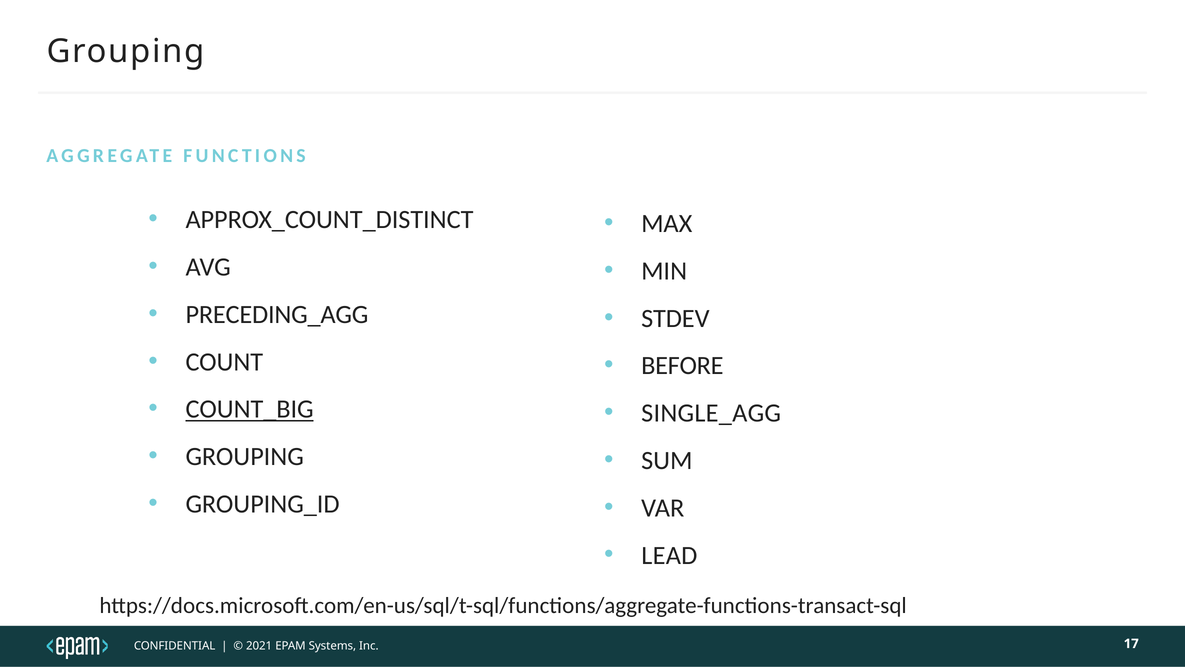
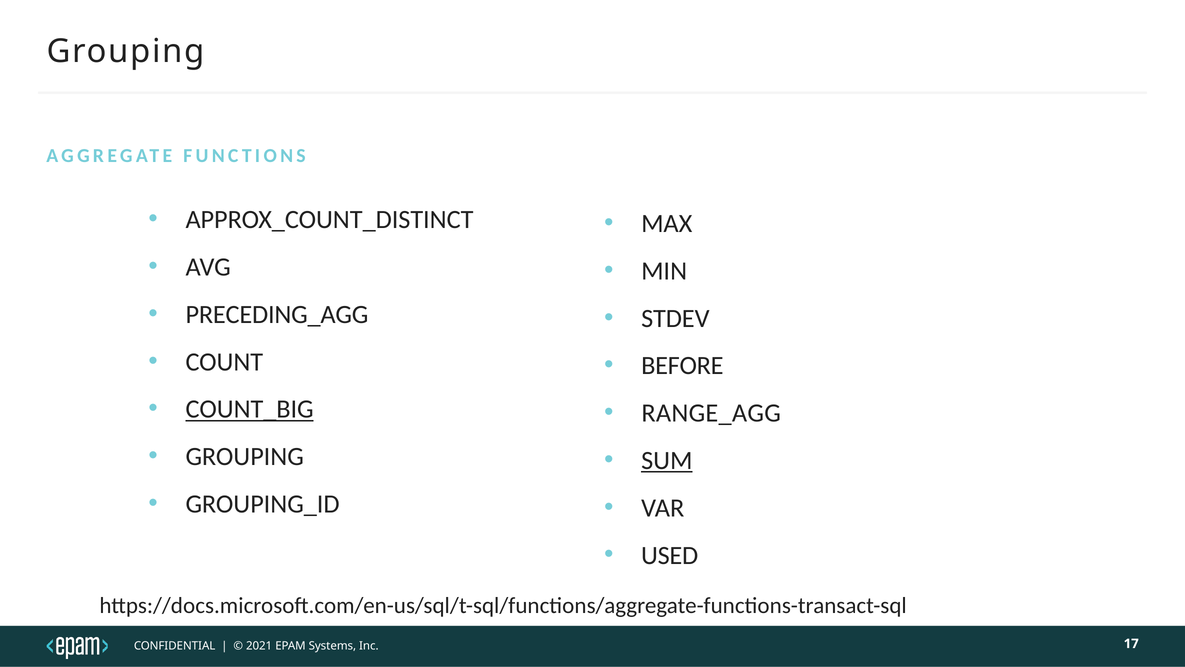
SINGLE_AGG: SINGLE_AGG -> RANGE_AGG (711, 413)
SUM underline: none -> present (667, 460)
LEAD: LEAD -> USED (670, 555)
